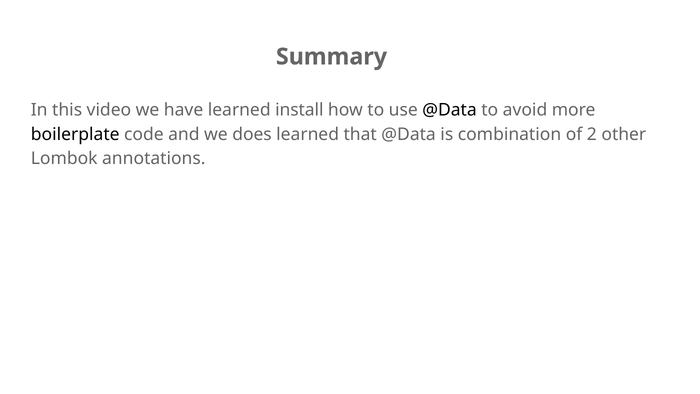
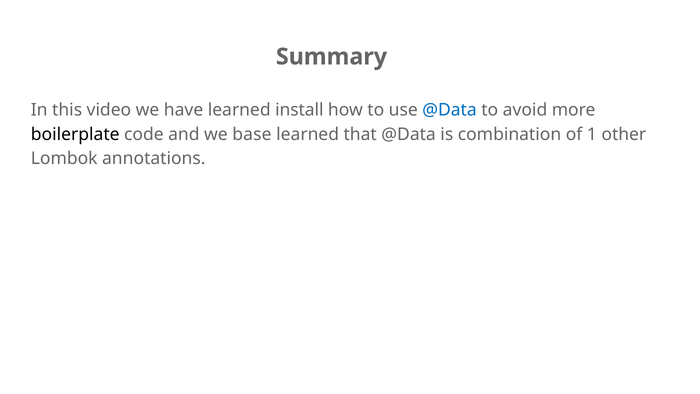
@Data colour: black -> blue (450, 110)
does: does -> base (252, 134)
2: 2 -> 1 (592, 134)
